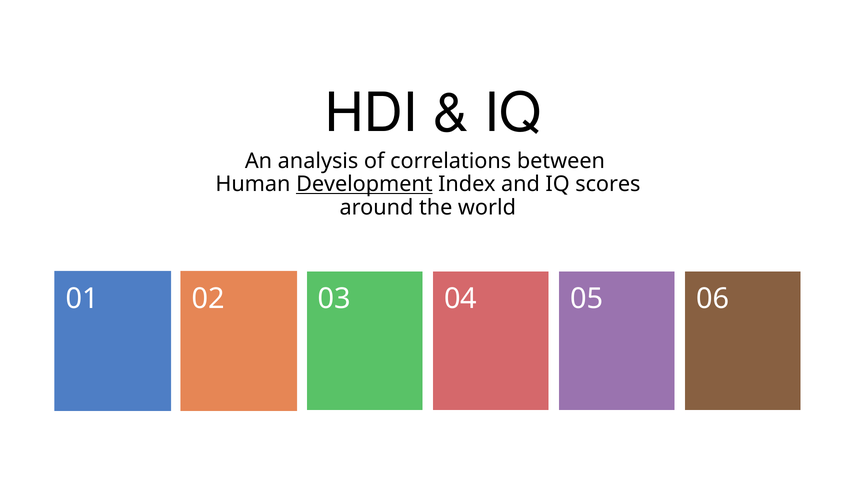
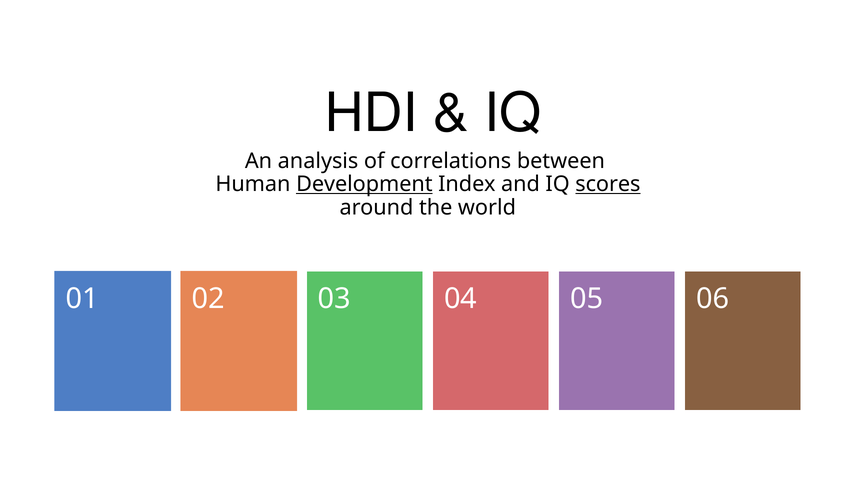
scores underline: none -> present (608, 184)
